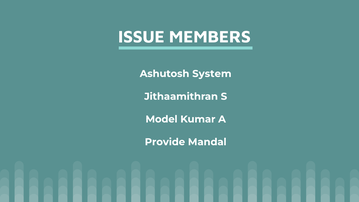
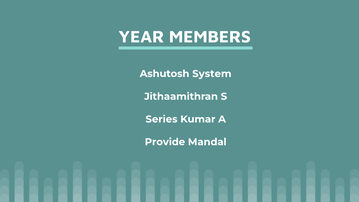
ISSUE: ISSUE -> YEAR (141, 37)
Model: Model -> Series (161, 119)
